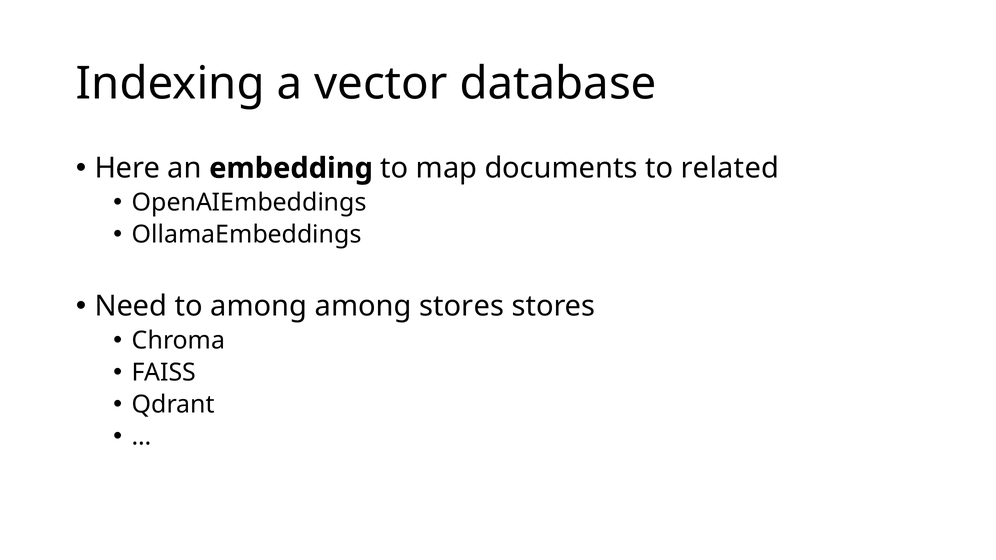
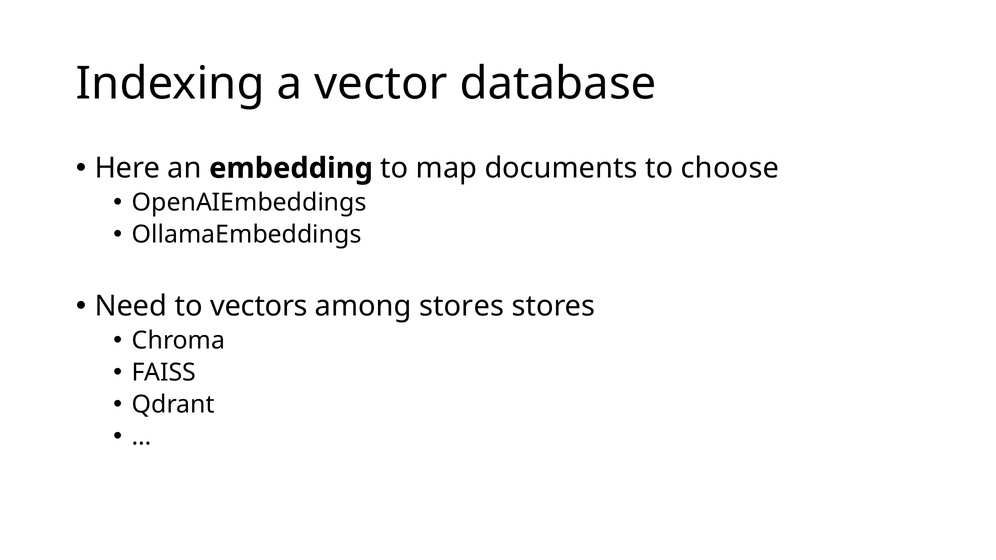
related: related -> choose (730, 168)
to among: among -> vectors (259, 306)
